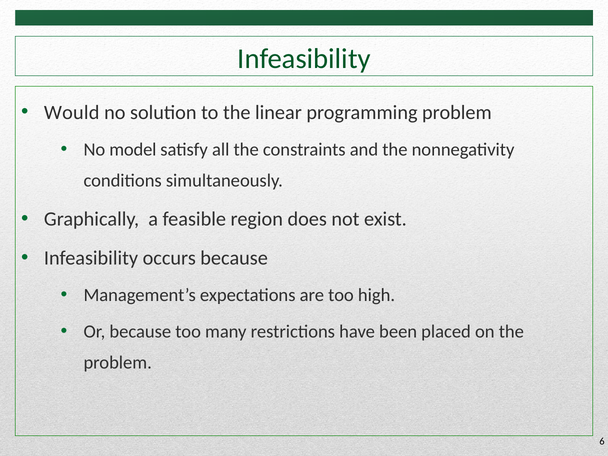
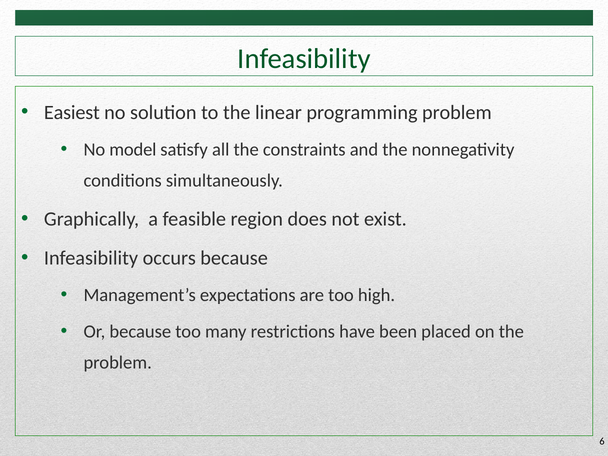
Would: Would -> Easiest (72, 112)
